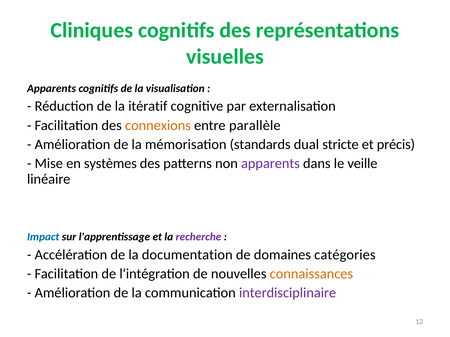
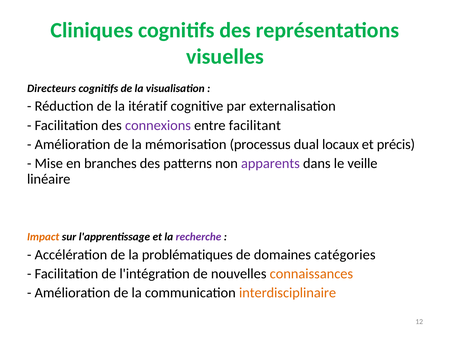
Apparents: Apparents -> Directeurs (51, 89)
connexions colour: orange -> purple (158, 125)
parallèle: parallèle -> facilitant (255, 125)
standards: standards -> processus (260, 145)
stricte: stricte -> locaux (341, 145)
systèmes: systèmes -> branches (110, 164)
Impact colour: blue -> orange (43, 237)
documentation: documentation -> problématiques (187, 255)
interdisciplinaire colour: purple -> orange (288, 293)
